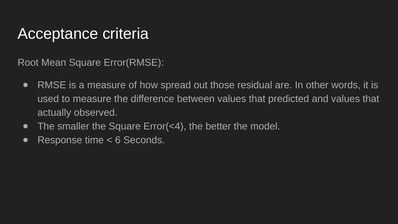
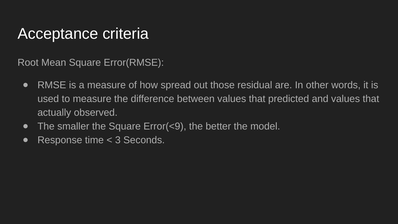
Error(<4: Error(<4 -> Error(<9 (165, 126)
6: 6 -> 3 (118, 140)
